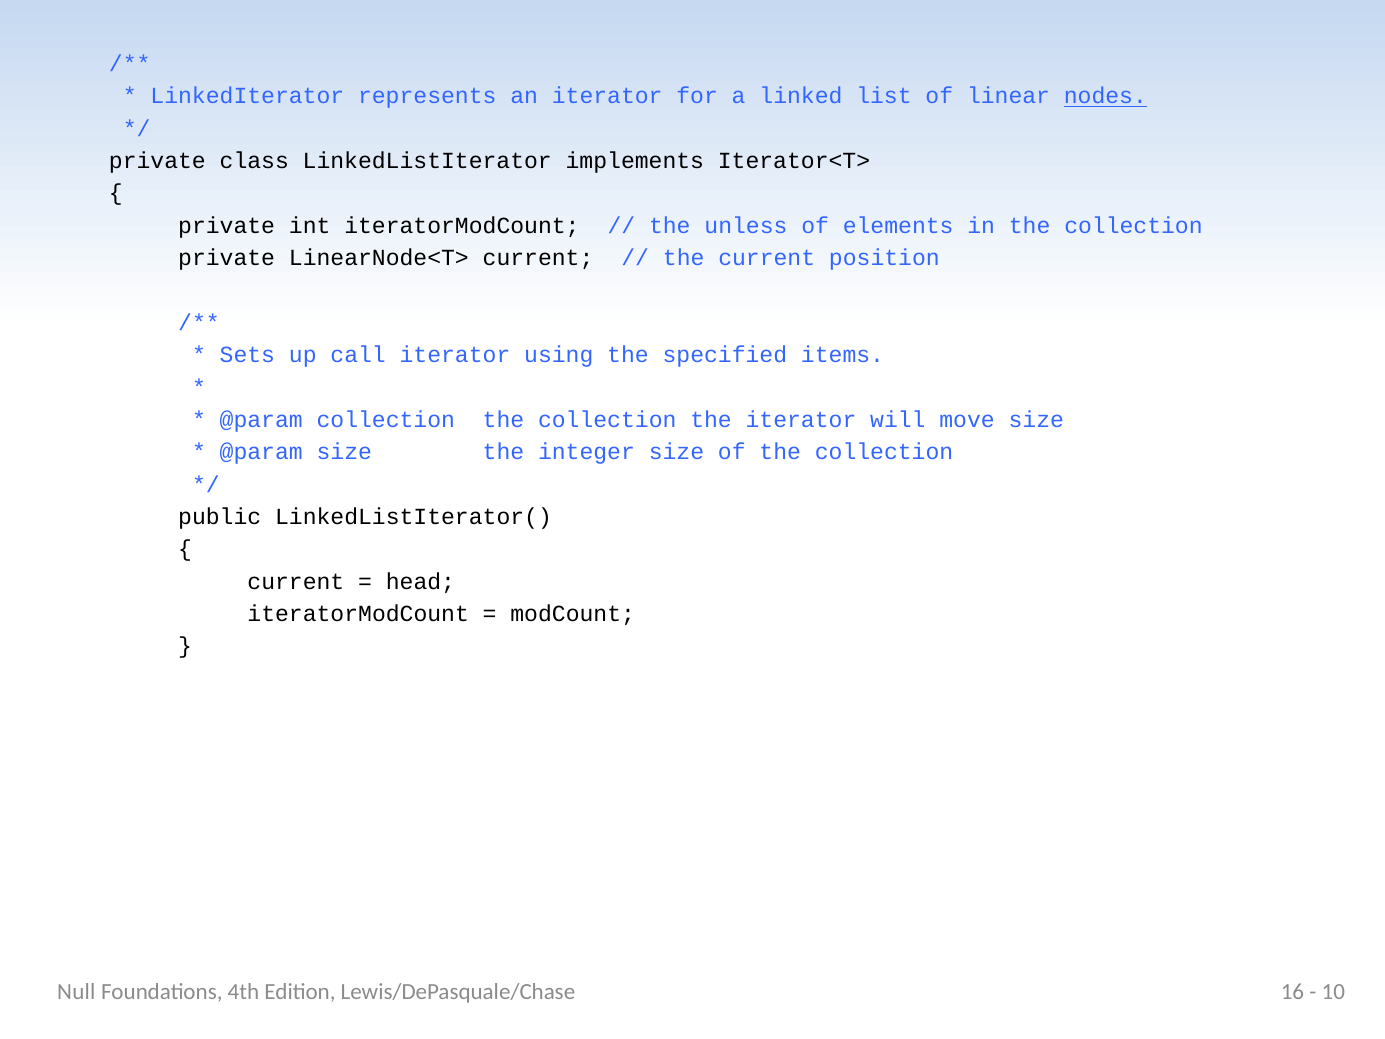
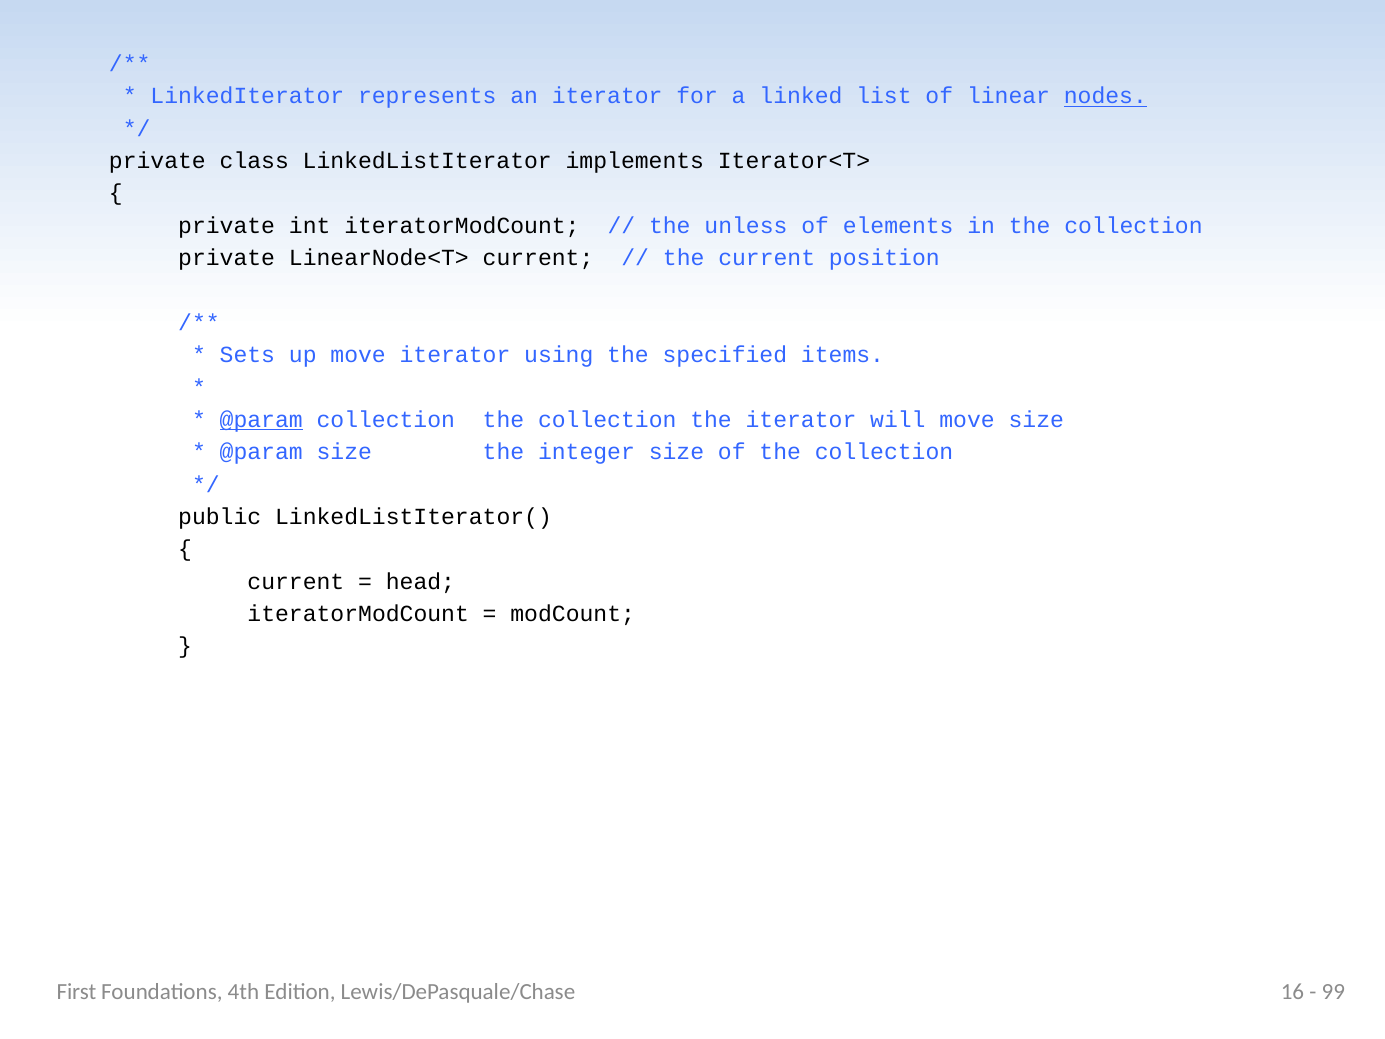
up call: call -> move (358, 355)
@param underline: none -> present (261, 420)
Null: Null -> First (77, 992)
10: 10 -> 99 (1333, 992)
